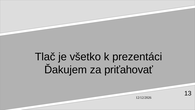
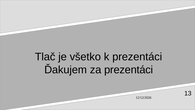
za priťahovať: priťahovať -> prezentáci (129, 70)
